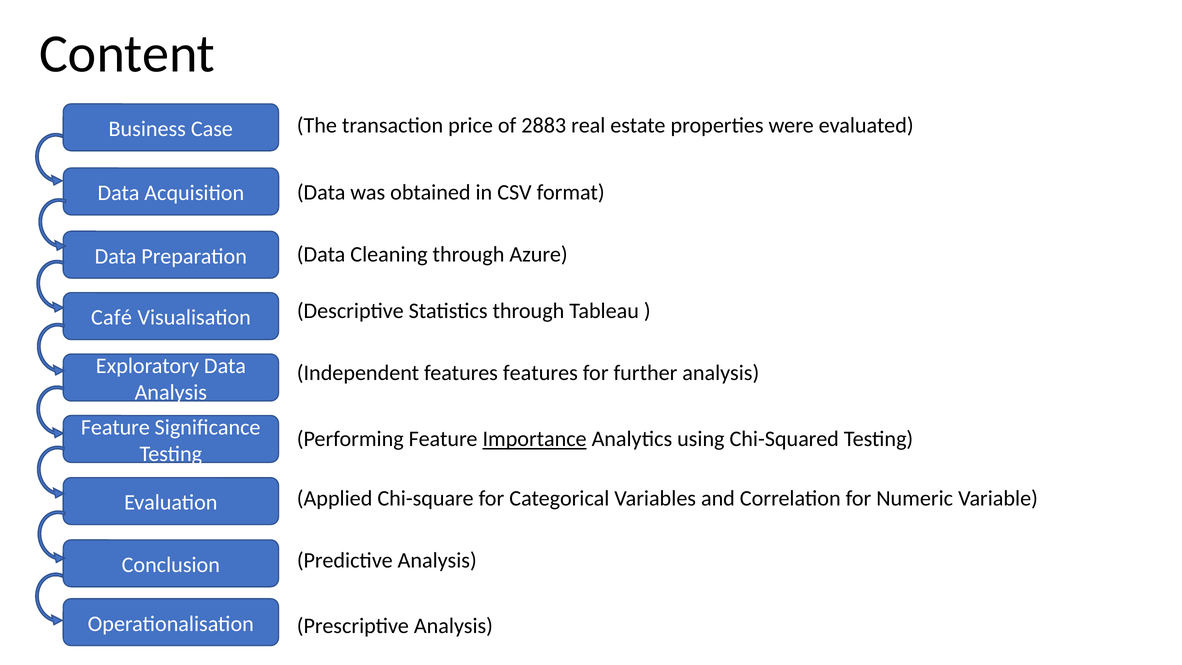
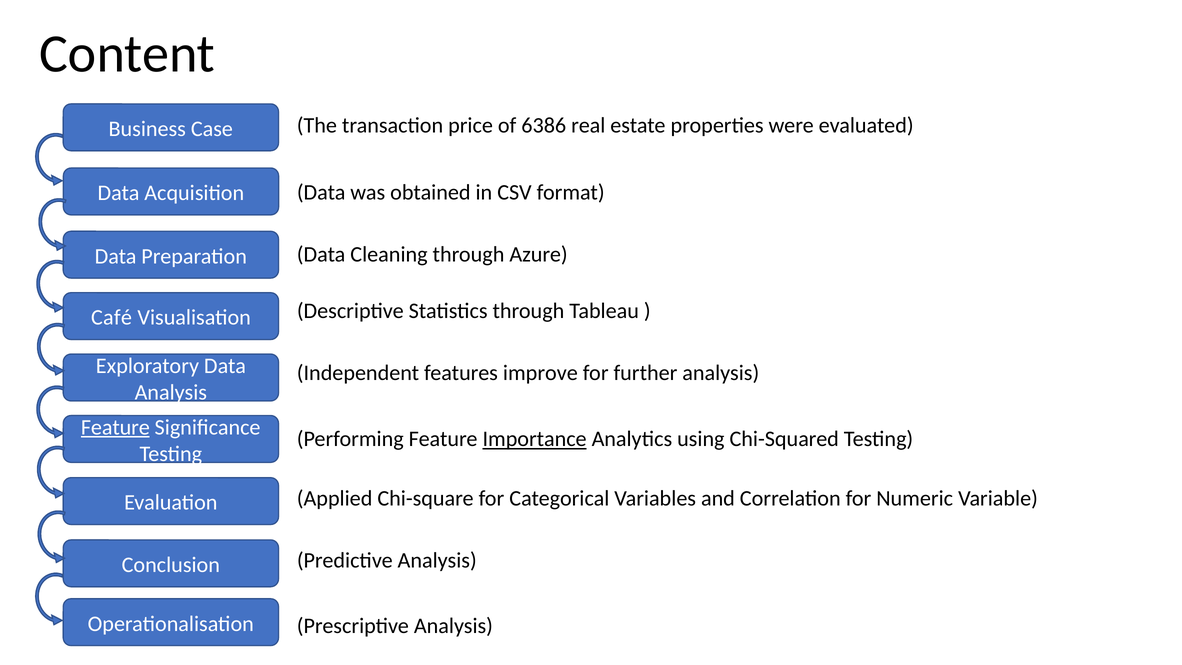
2883: 2883 -> 6386 (544, 125)
features features: features -> improve (540, 373)
Feature underline: none -> present (115, 427)
